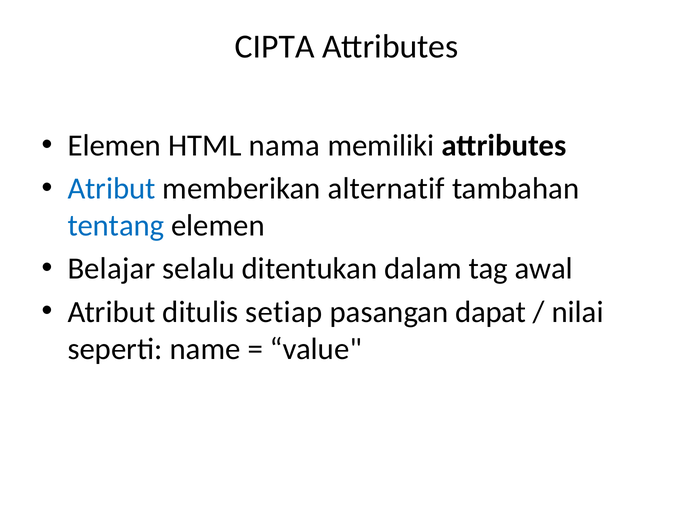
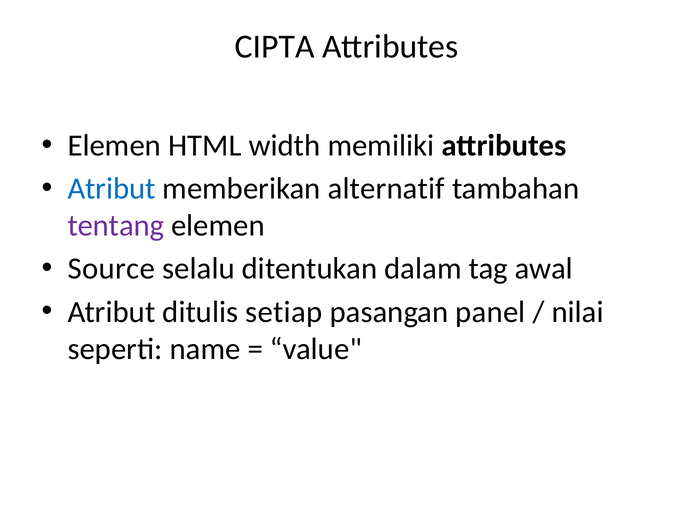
nama: nama -> width (285, 145)
tentang colour: blue -> purple (116, 225)
Belajar: Belajar -> Source (111, 269)
dapat: dapat -> panel (490, 312)
